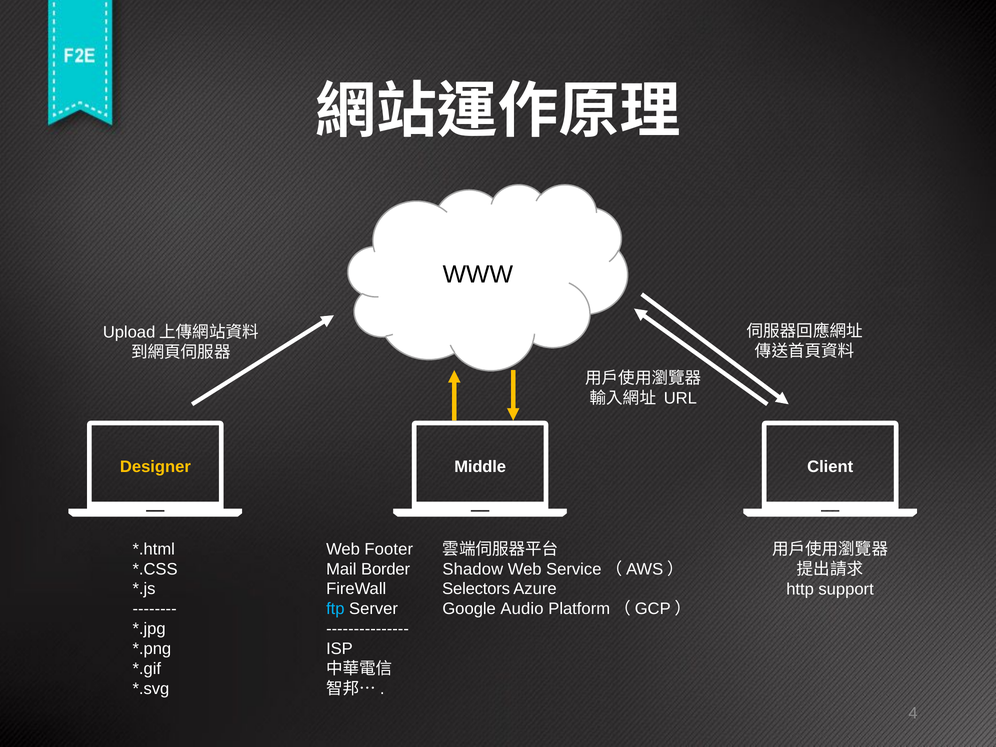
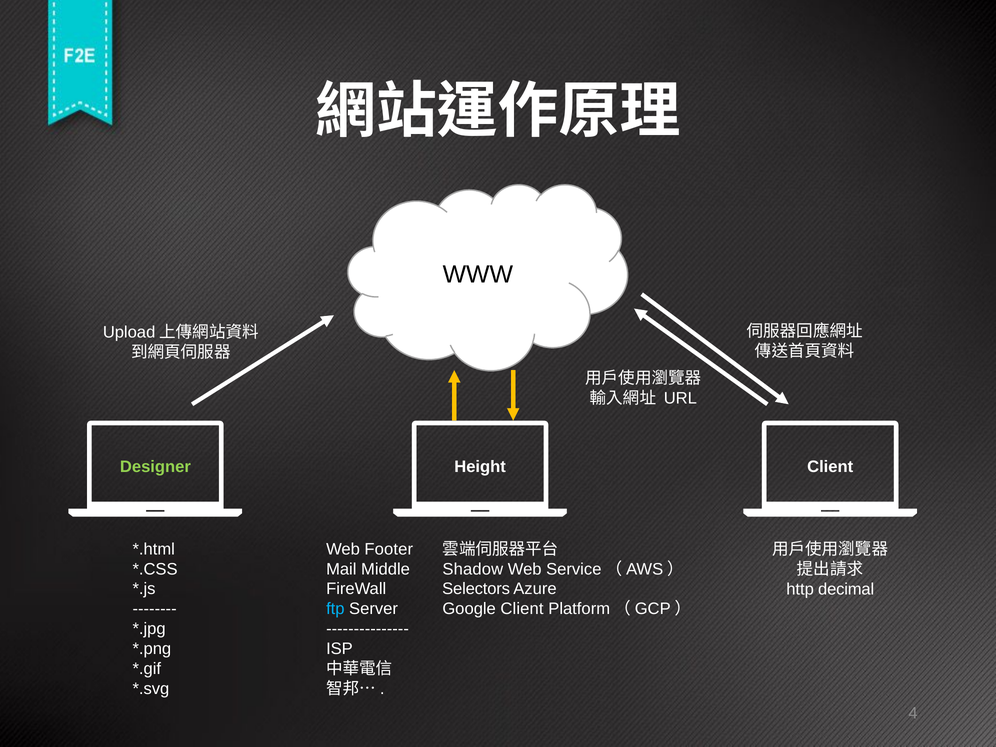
Designer colour: yellow -> light green (155, 467)
Middle: Middle -> Height (480, 467)
Border: Border -> Middle (386, 569)
support: support -> decimal (846, 589)
Google Audio: Audio -> Client (522, 609)
